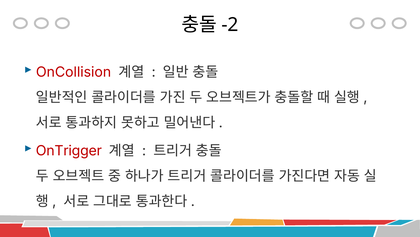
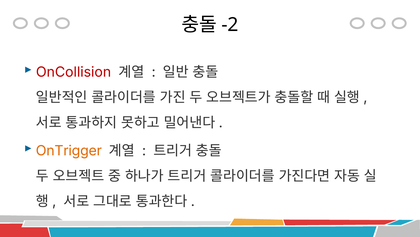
OnTrigger colour: red -> orange (69, 150)
